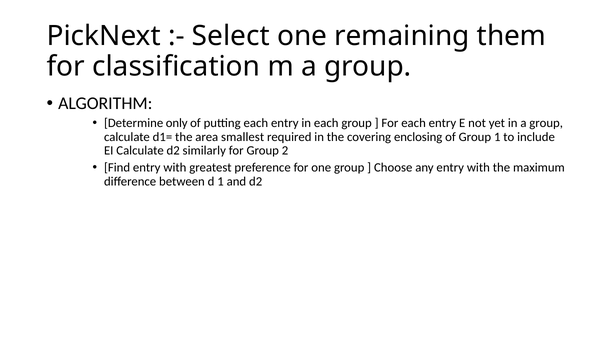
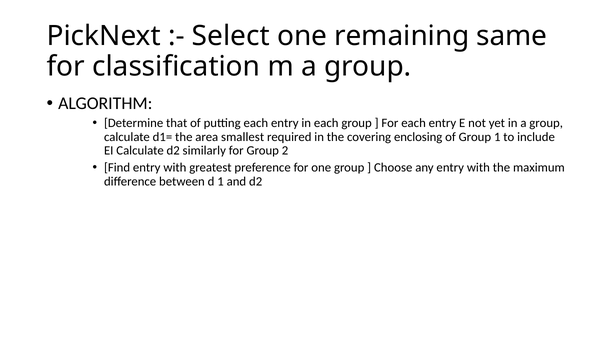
them: them -> same (512, 36)
only: only -> that (177, 123)
